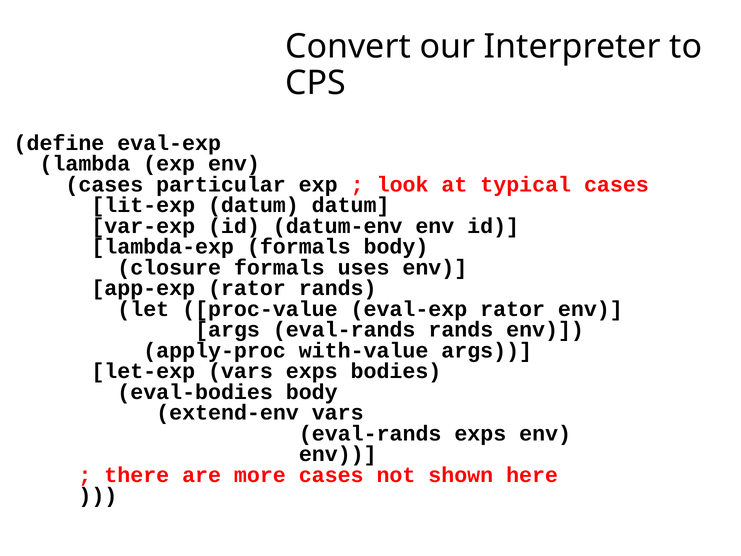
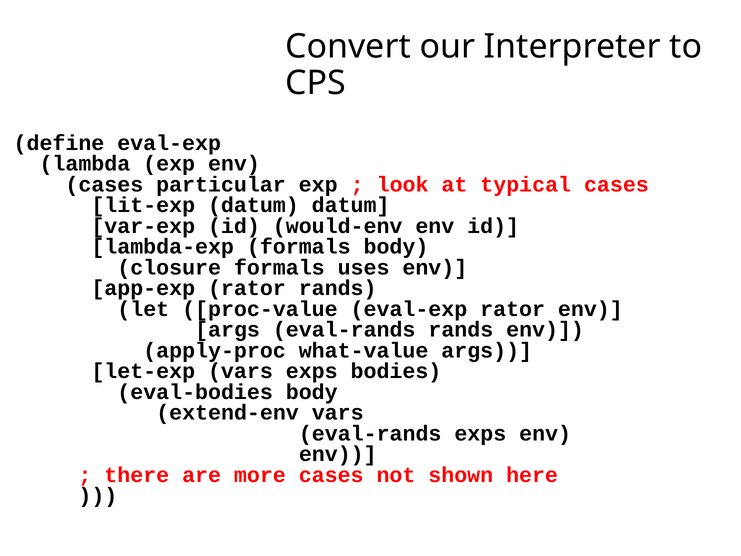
datum-env: datum-env -> would-env (338, 226)
with-value: with-value -> what-value (364, 350)
